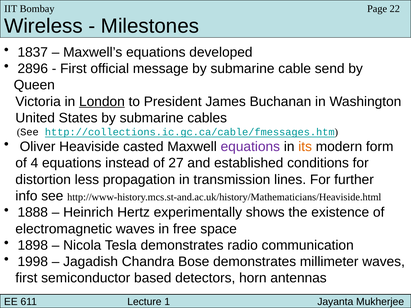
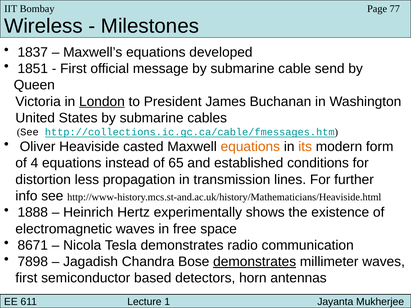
22: 22 -> 77 (395, 9)
2896: 2896 -> 1851 (33, 69)
equations colour: purple -> orange (250, 147)
27: 27 -> 65 (176, 163)
1898: 1898 -> 8671 (33, 245)
1998: 1998 -> 7898 (33, 262)
demonstrates underline: none -> present (255, 262)
